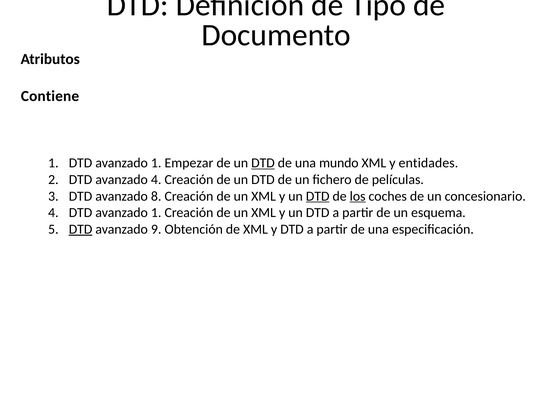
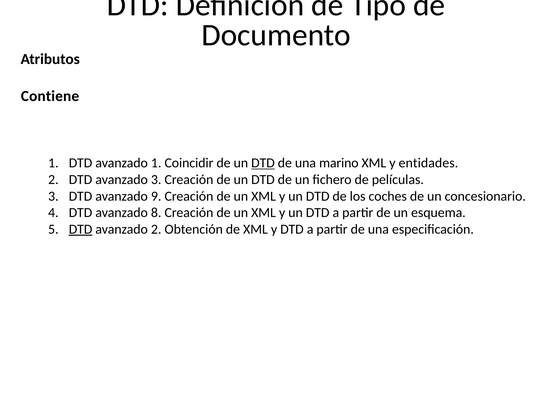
Empezar: Empezar -> Coincidir (189, 163)
mundo: mundo -> marino (339, 163)
avanzado 4: 4 -> 3 (156, 179)
8: 8 -> 9 (156, 196)
DTD underline: present -> none (318, 196)
los underline: present -> none (358, 196)
4 DTD avanzado 1: 1 -> 8 (156, 212)
avanzado 9: 9 -> 2 (156, 229)
